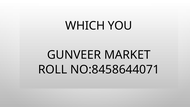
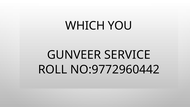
MARKET: MARKET -> SERVICE (127, 55)
NO:8458644071: NO:8458644071 -> NO:9772960442 (115, 69)
